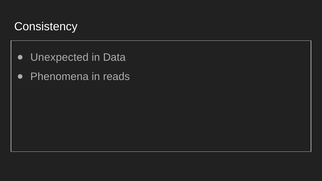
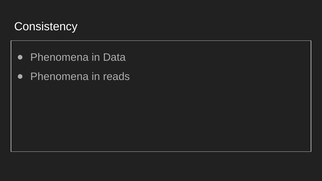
Unexpected: Unexpected -> Phenomena (59, 57)
